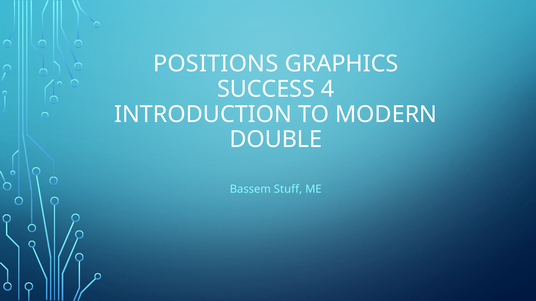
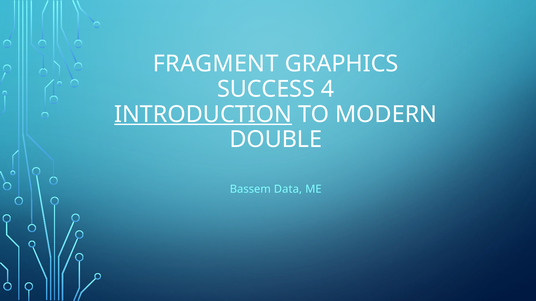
POSITIONS: POSITIONS -> FRAGMENT (216, 64)
INTRODUCTION underline: none -> present (203, 115)
Stuff: Stuff -> Data (288, 190)
